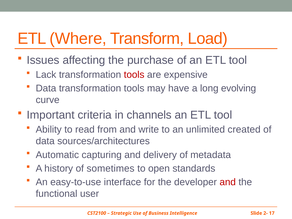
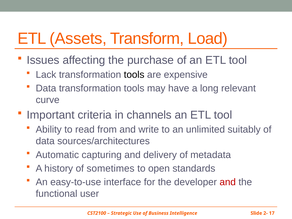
Where: Where -> Assets (78, 39)
tools colour: red -> black (134, 75)
evolving: evolving -> relevant (239, 88)
created: created -> suitably (244, 129)
